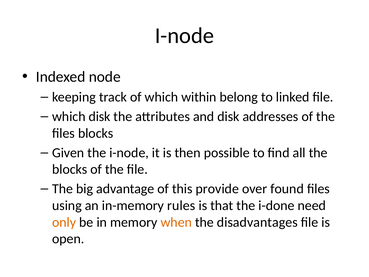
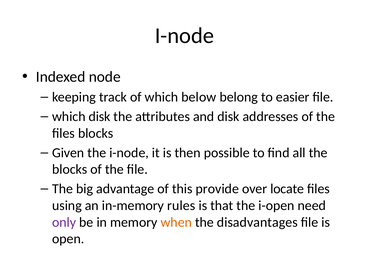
within: within -> below (199, 97)
linked: linked -> easier (293, 97)
found: found -> locate (287, 189)
i-done: i-done -> i-open (276, 205)
only colour: orange -> purple (64, 222)
